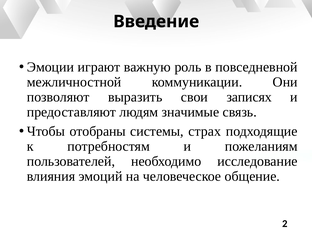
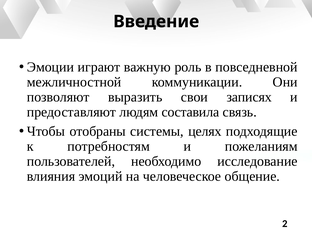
значимые: значимые -> составила (190, 112)
страх: страх -> целях (205, 131)
